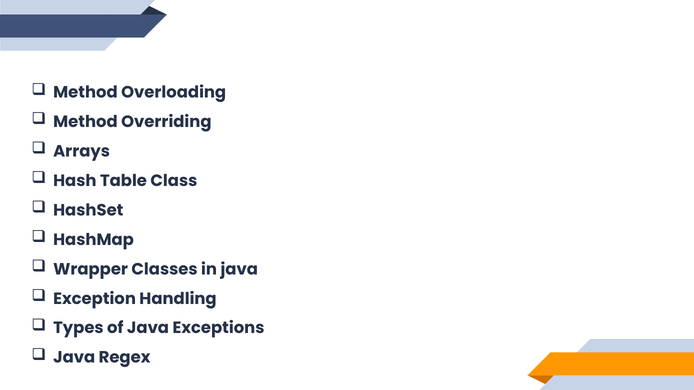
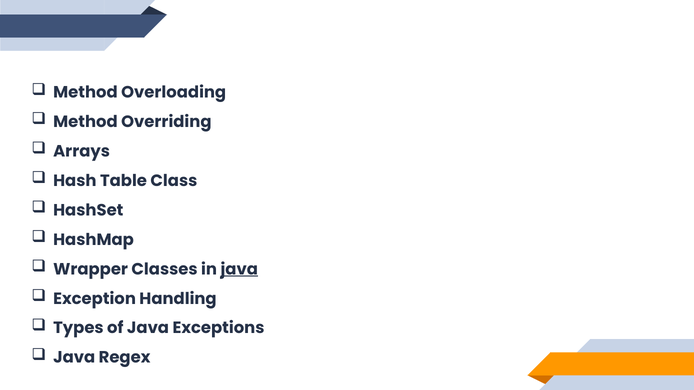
java underline: none -> present (239, 269)
